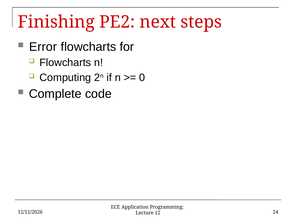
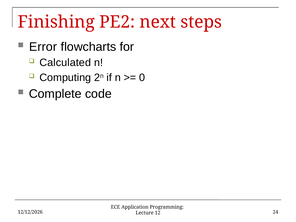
Flowcharts: Flowcharts -> Calculated (65, 63)
